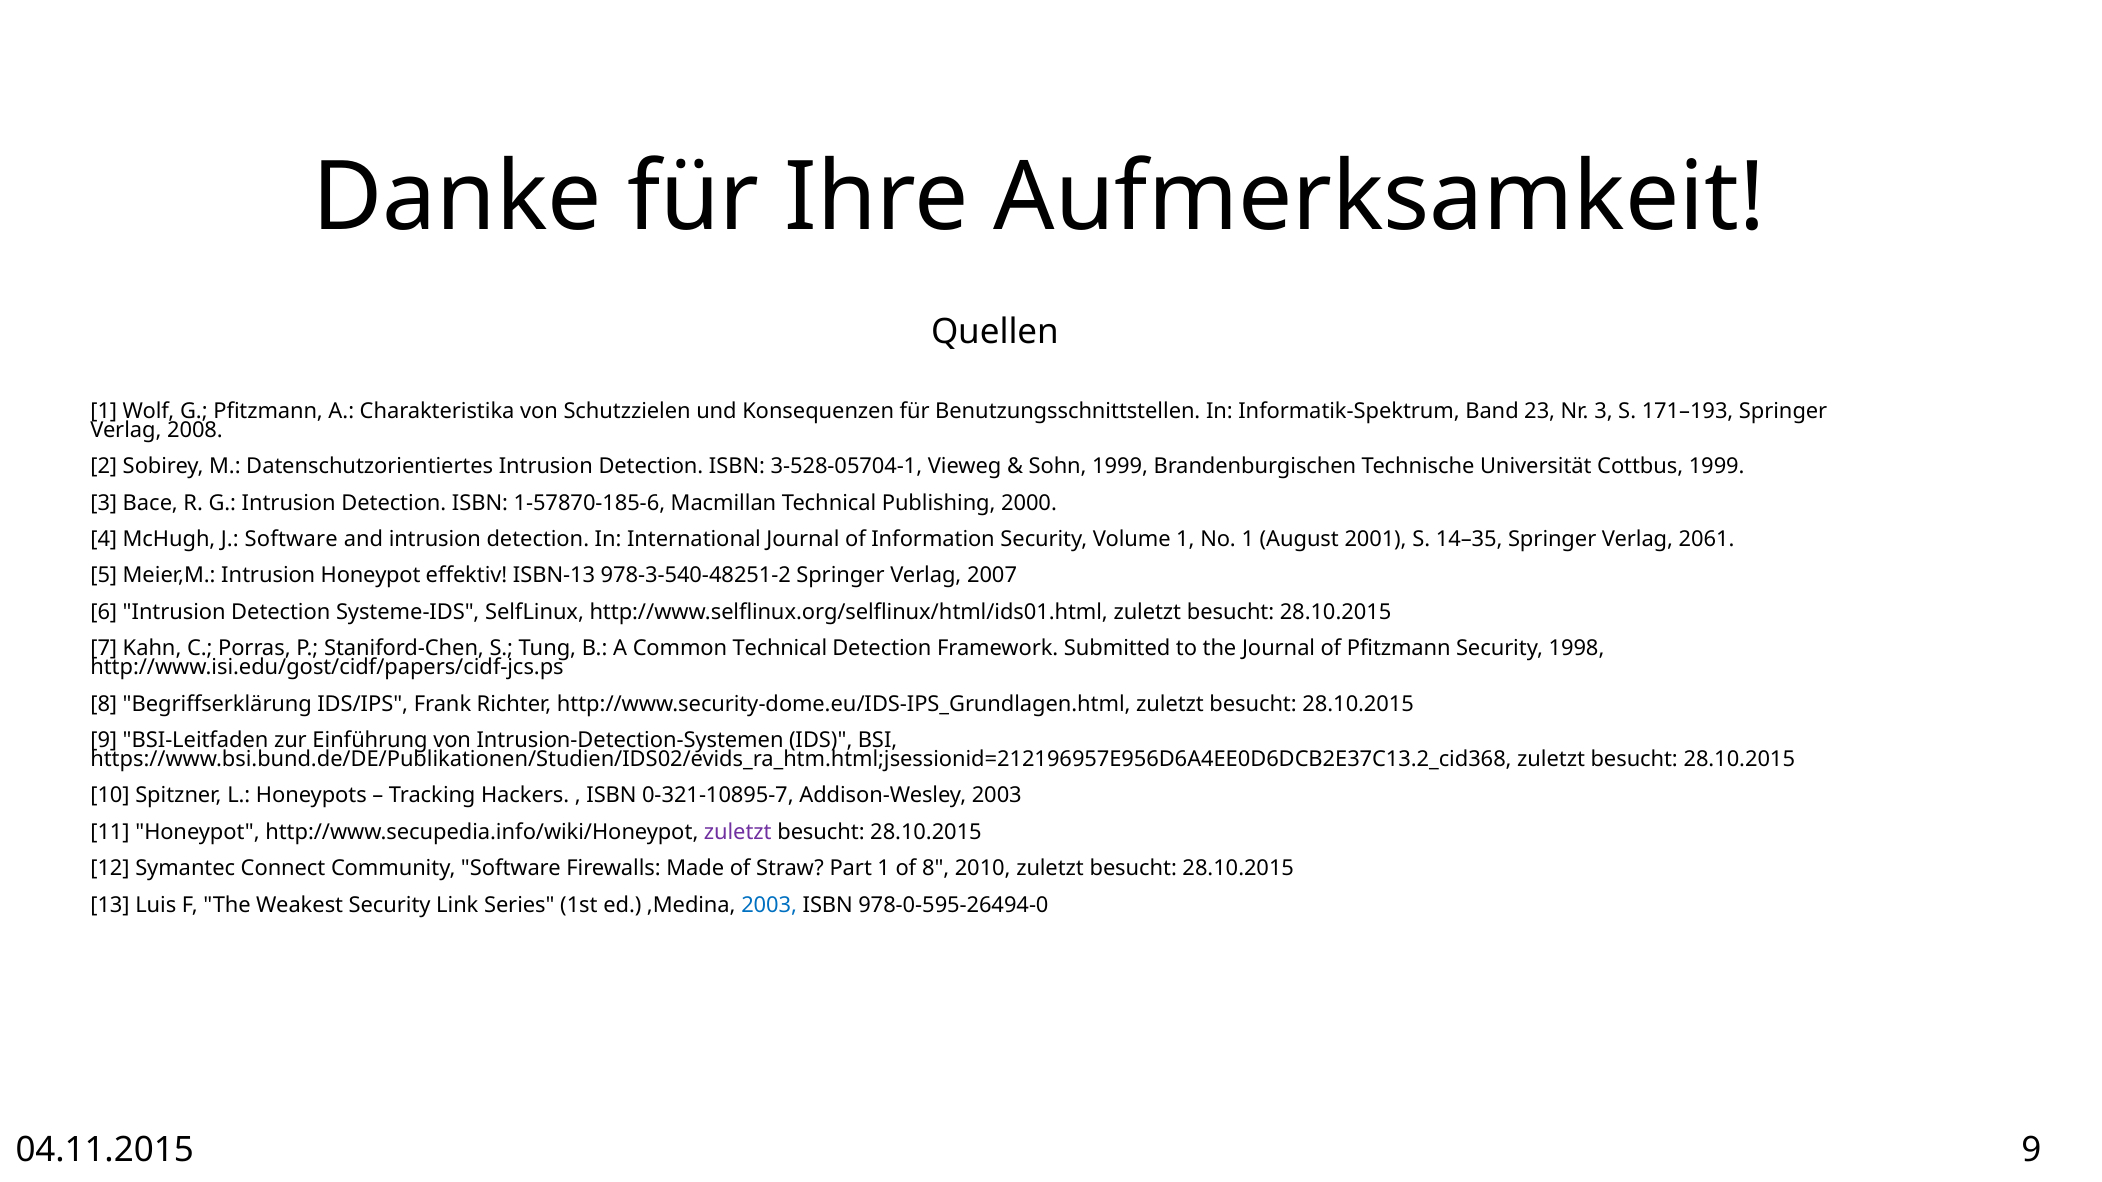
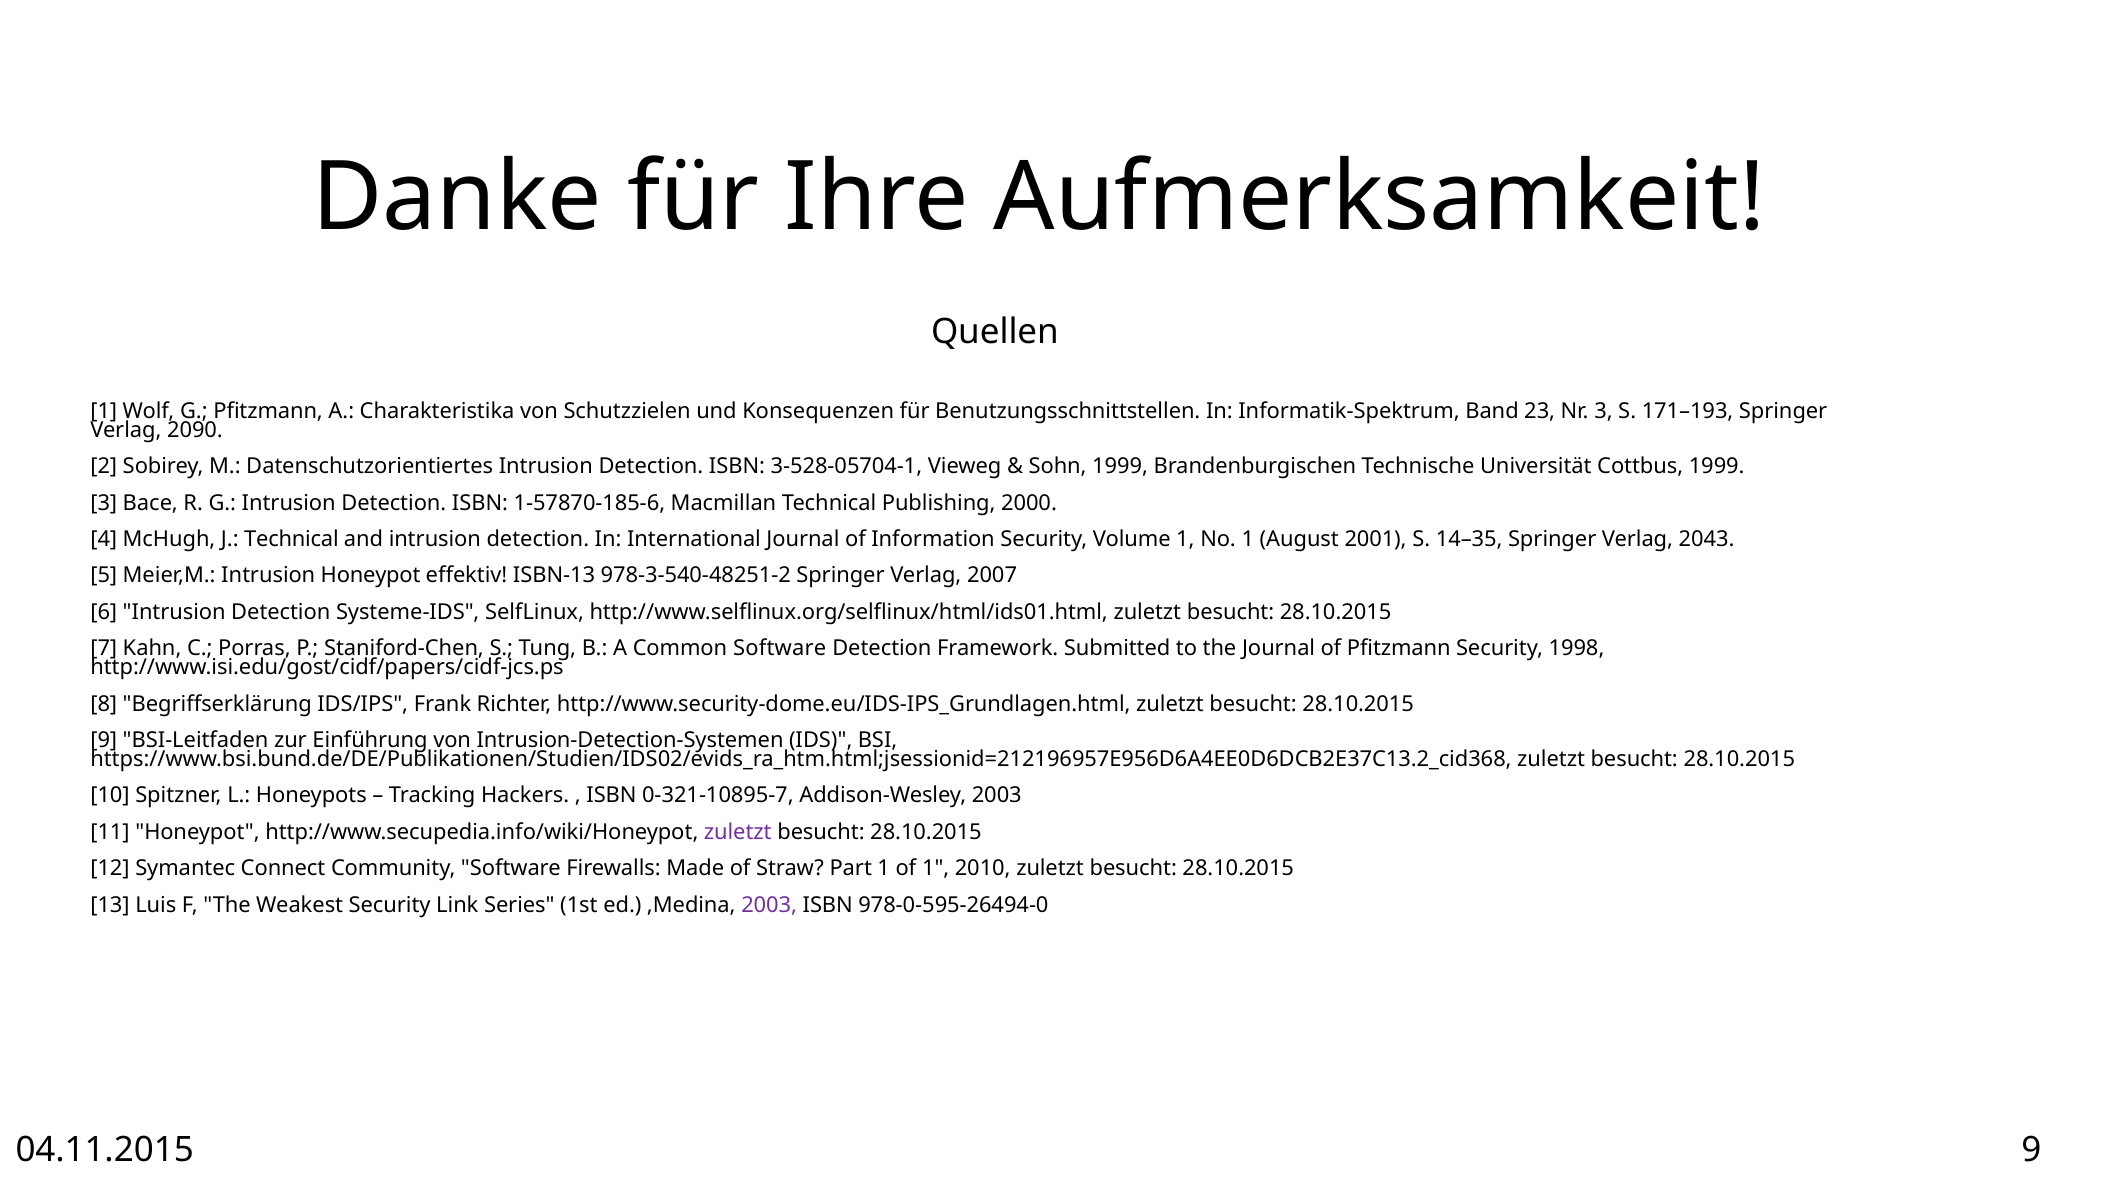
2008: 2008 -> 2090 (195, 430)
J Software: Software -> Technical (291, 539)
2061: 2061 -> 2043 (1707, 539)
Common Technical: Technical -> Software (780, 649)
of 8: 8 -> 1 (936, 869)
2003 colour: blue -> purple (769, 905)
